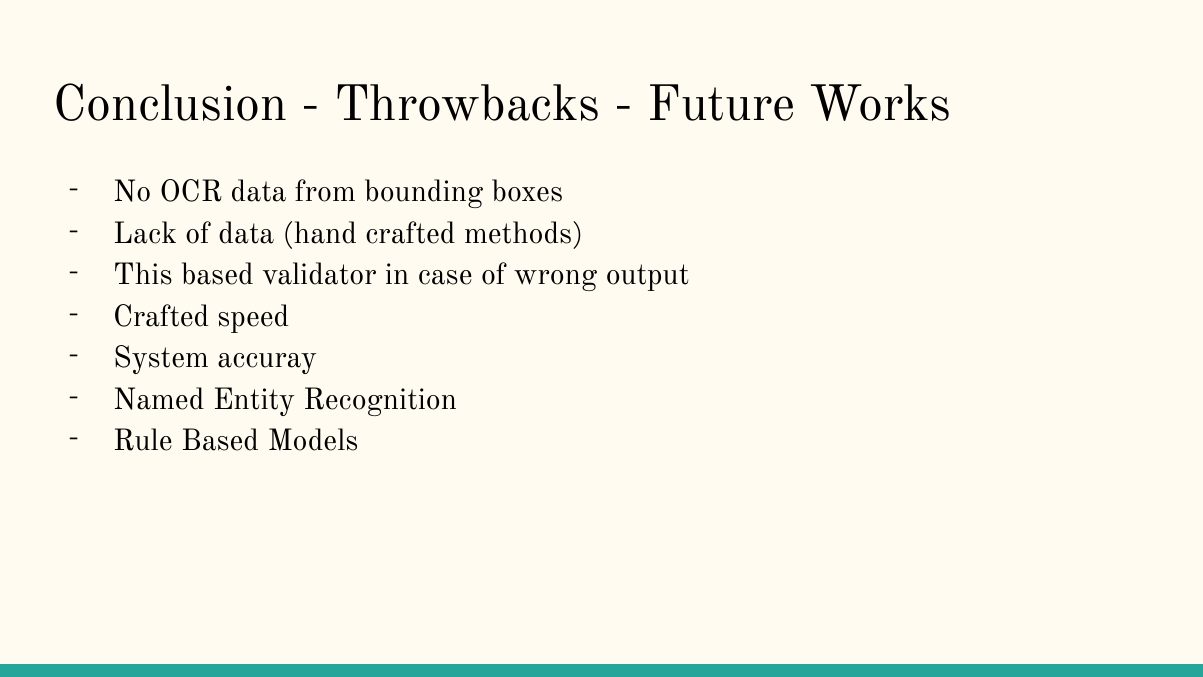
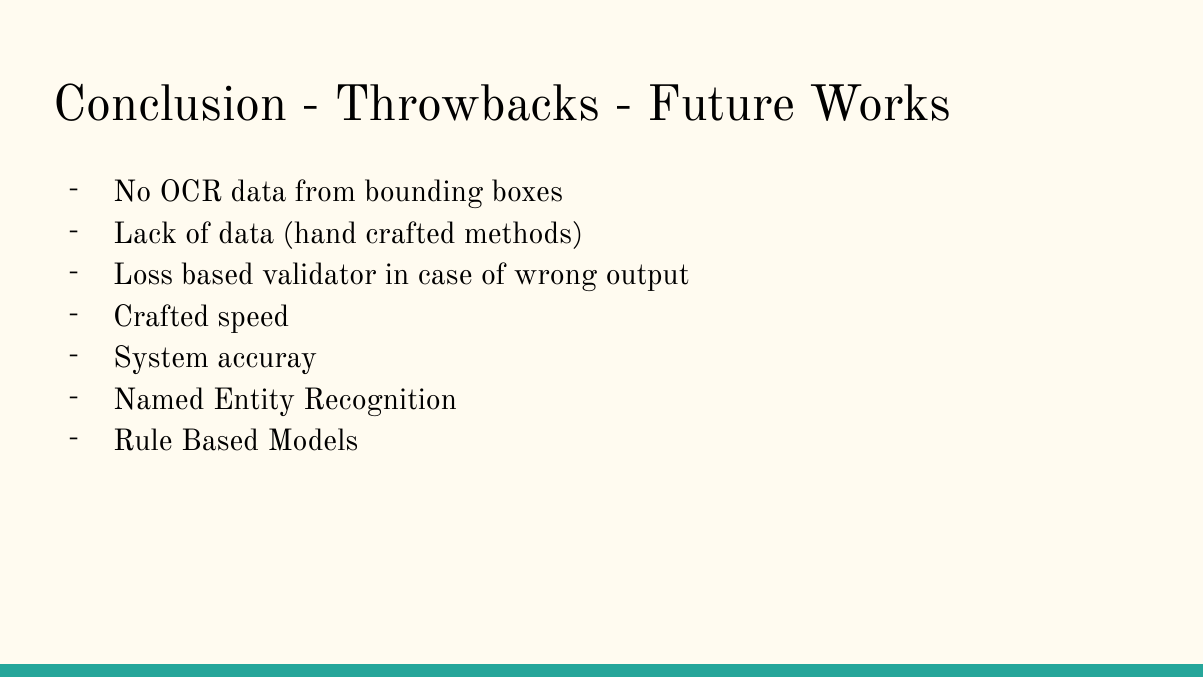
This: This -> Loss (143, 275)
